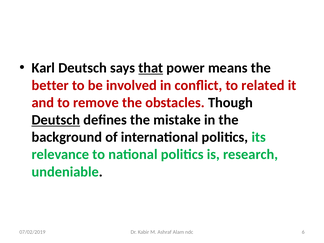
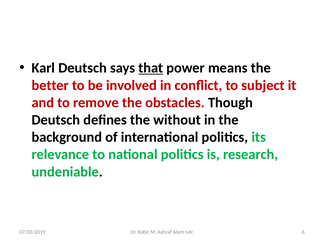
related: related -> subject (263, 85)
Deutsch underline: present -> none (56, 120)
mistake: mistake -> without (177, 120)
